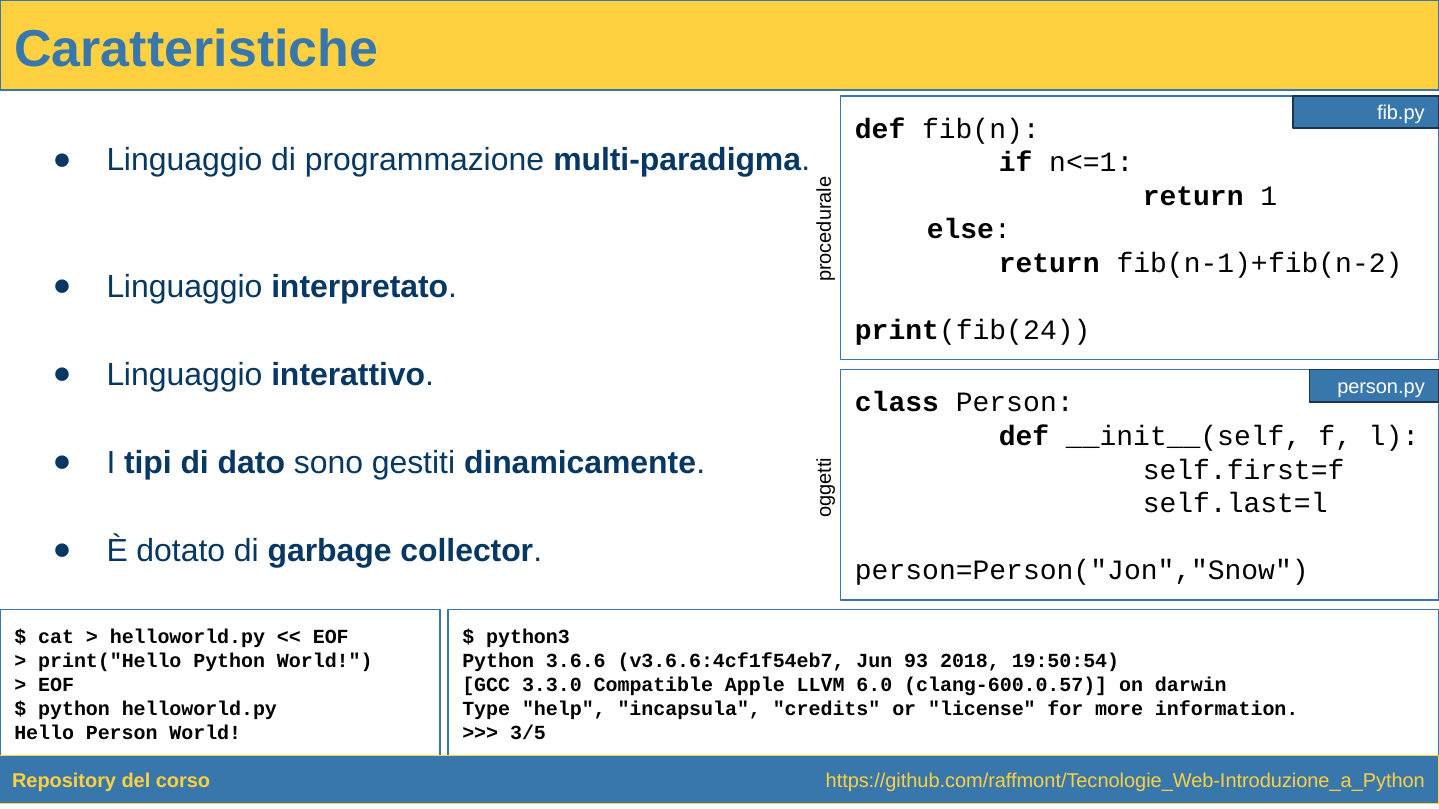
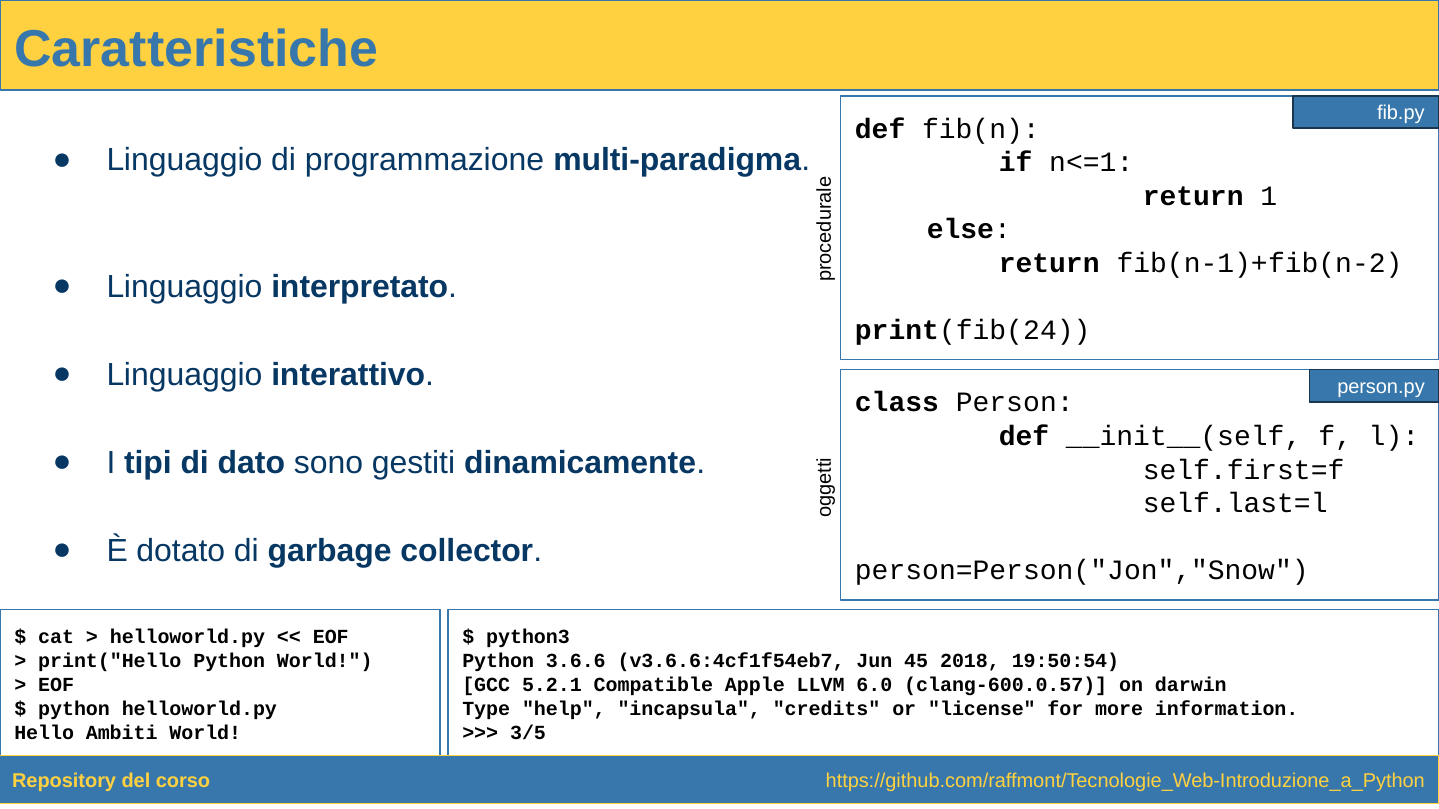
93: 93 -> 45 (916, 662)
3.3.0: 3.3.0 -> 5.2.1 (552, 686)
Hello Person: Person -> Ambiti (122, 734)
